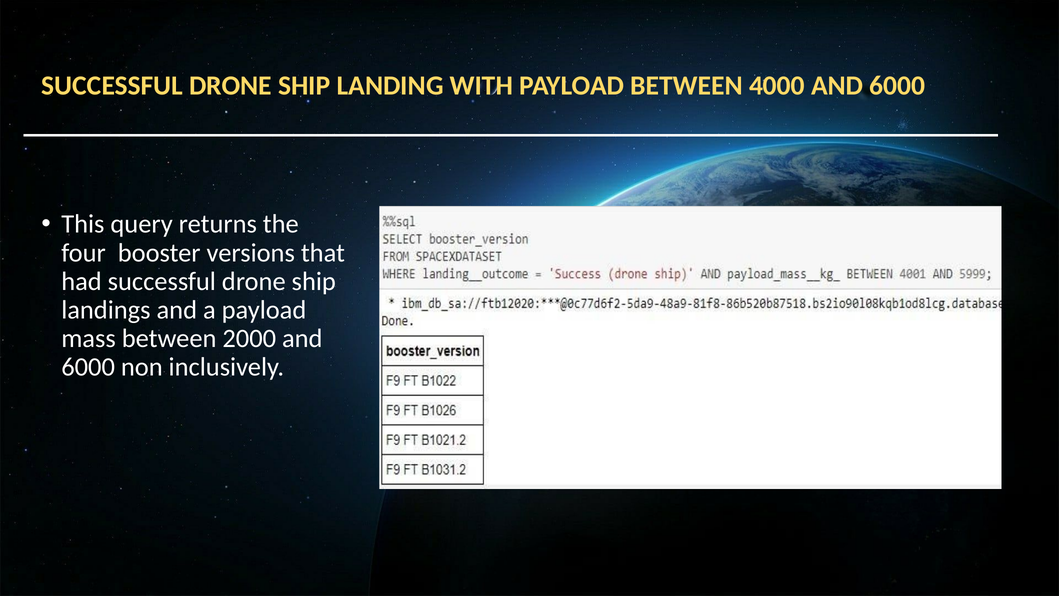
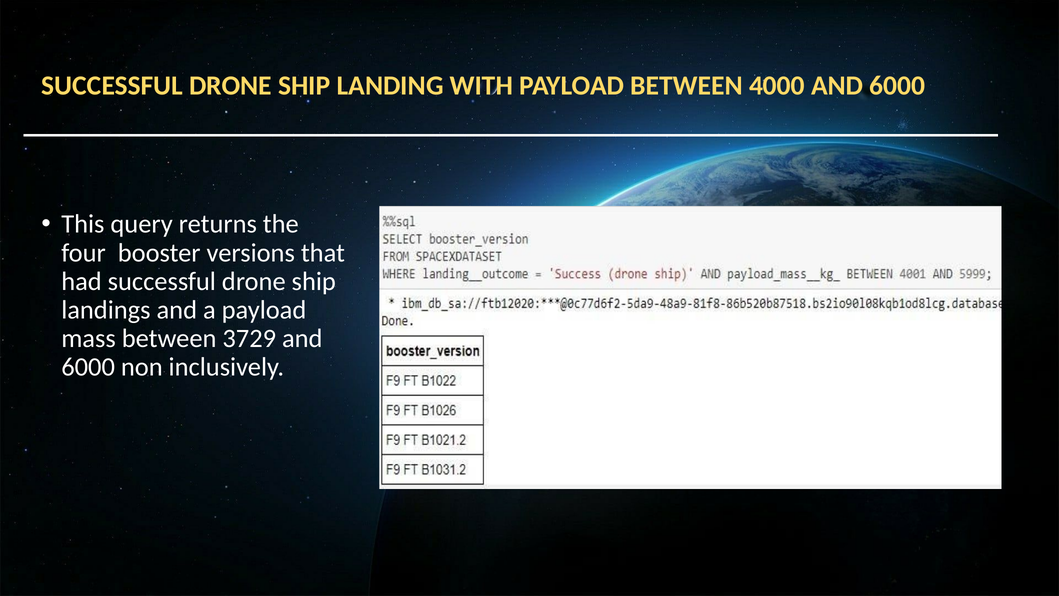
2000: 2000 -> 3729 (249, 338)
